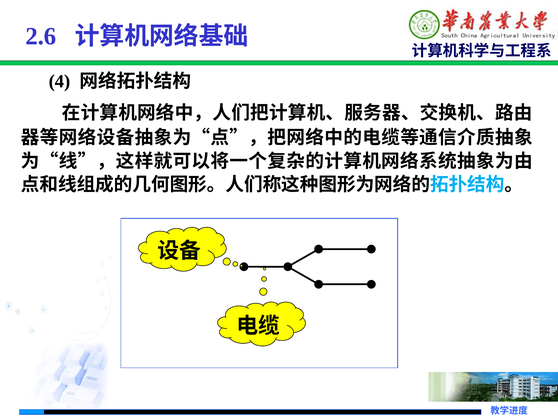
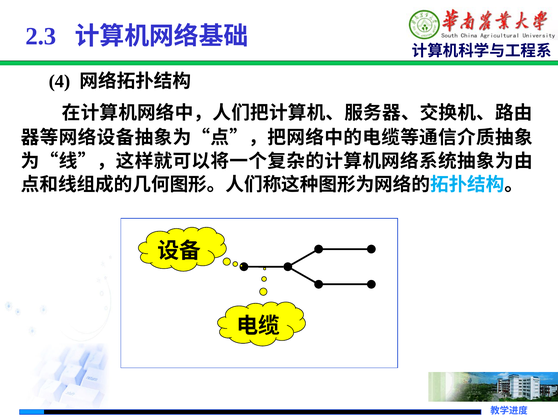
2.6: 2.6 -> 2.3 (41, 36)
